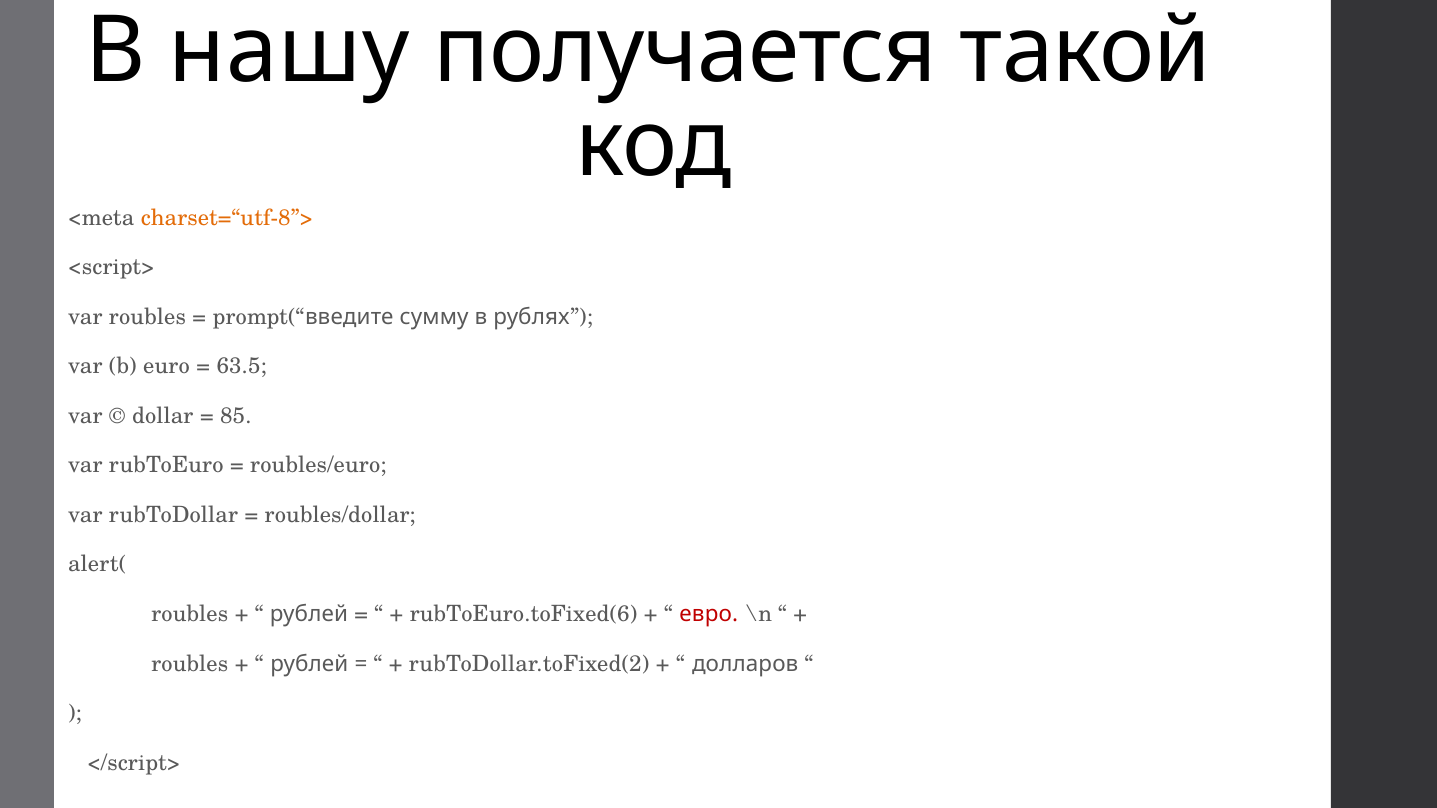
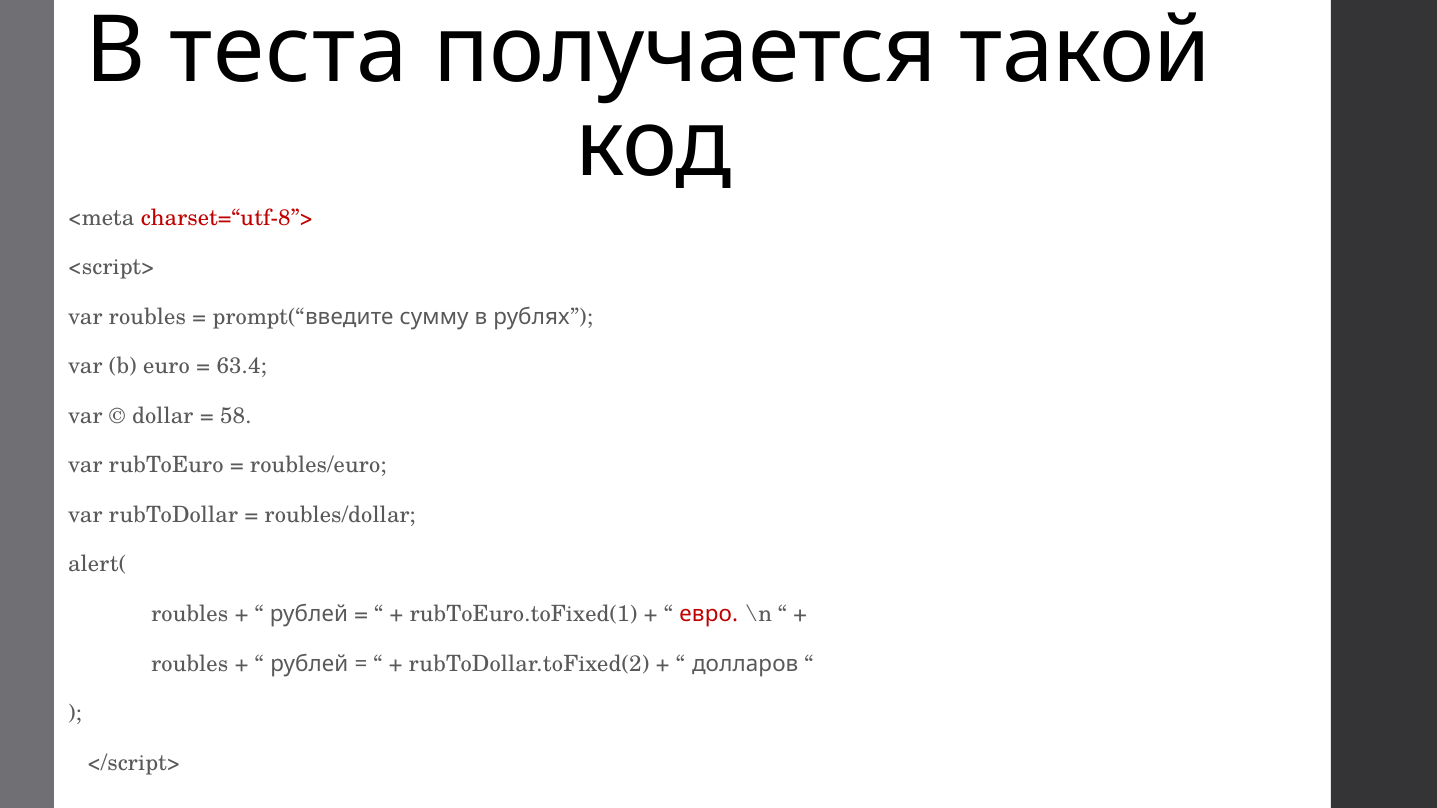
нашу: нашу -> теста (289, 50)
charset=“utf-8”> colour: orange -> red (227, 218)
63.5: 63.5 -> 63.4 (242, 367)
85: 85 -> 58 (236, 416)
rubToEuro.toFixed(6: rubToEuro.toFixed(6 -> rubToEuro.toFixed(1 (524, 614)
